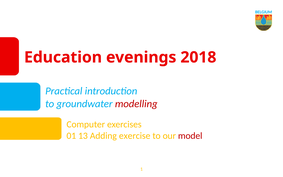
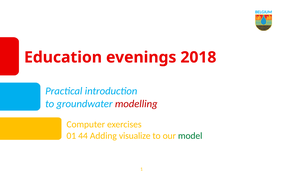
13: 13 -> 44 (83, 136)
exercise: exercise -> visualize (135, 136)
model colour: red -> green (190, 136)
